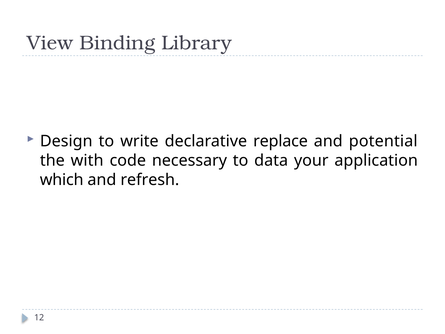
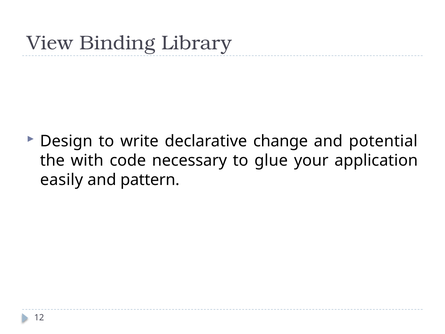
replace: replace -> change (281, 141)
data: data -> glue (271, 161)
which: which -> easily (62, 180)
refresh: refresh -> pattern (150, 180)
